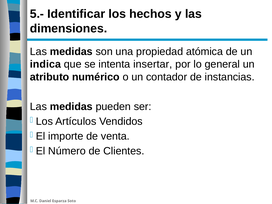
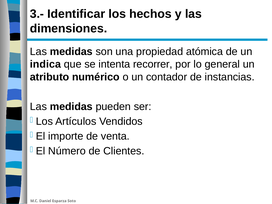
5.-: 5.- -> 3.- (37, 14)
insertar: insertar -> recorrer (153, 64)
